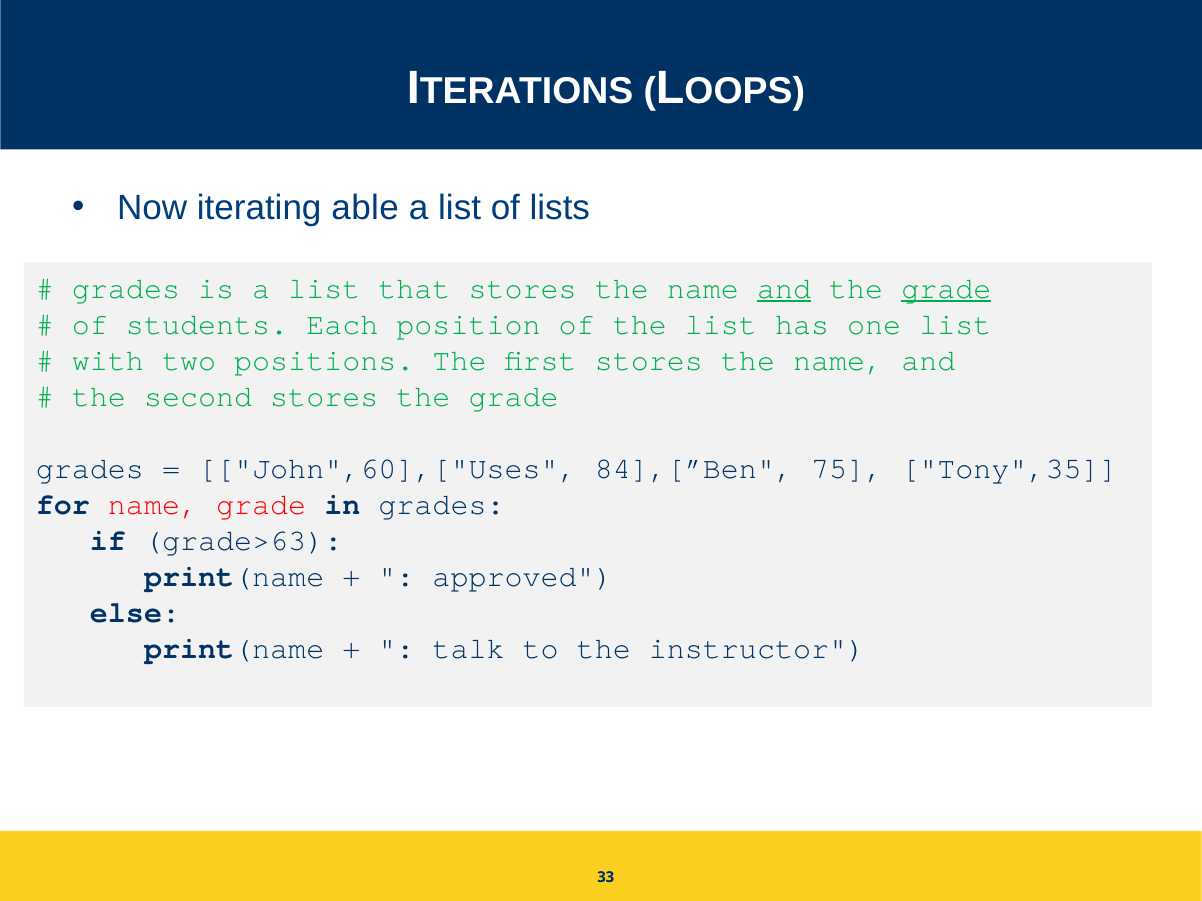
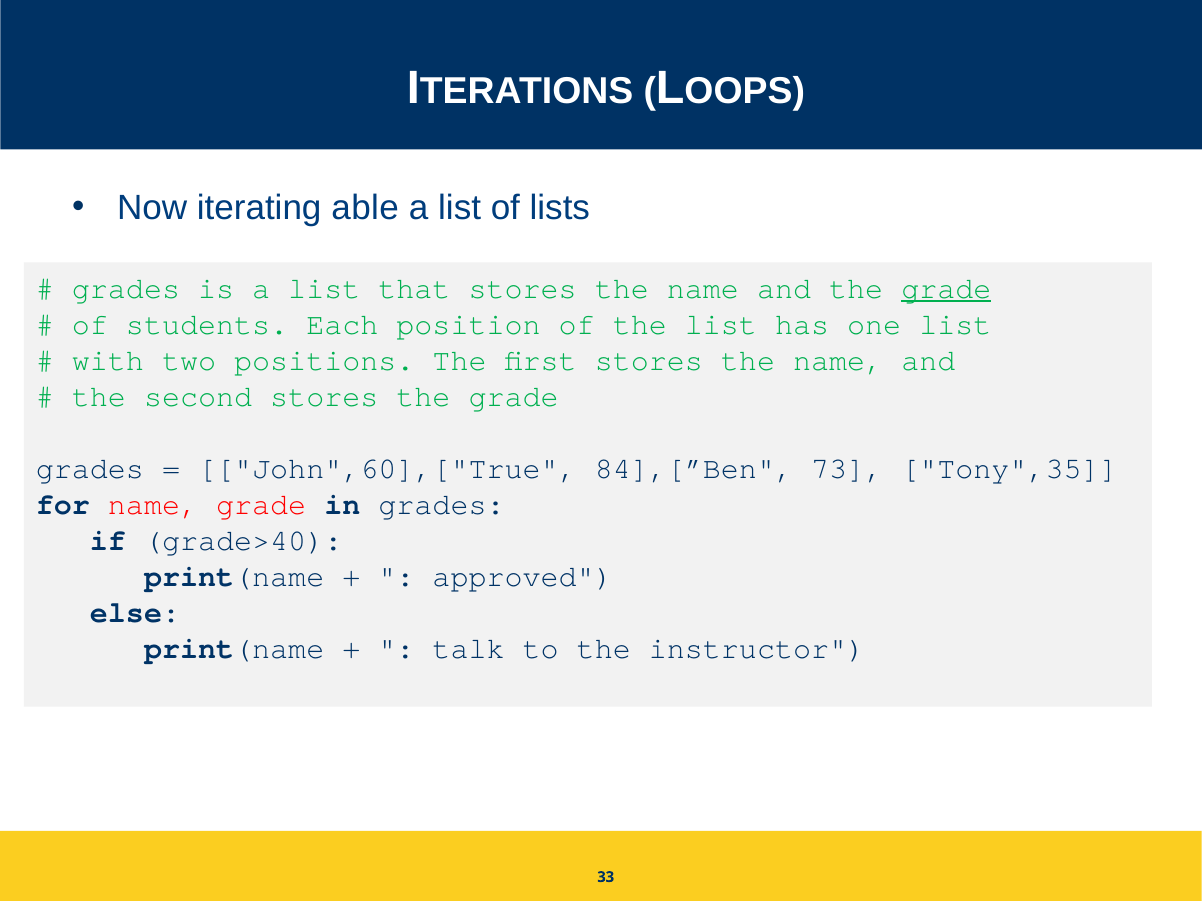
and underline: present -> none (784, 289)
John",60],["Uses: John",60],["Uses -> John",60],["True (387, 469)
75: 75 -> 73 (847, 469)
grade>63: grade>63 -> grade>40 (243, 541)
